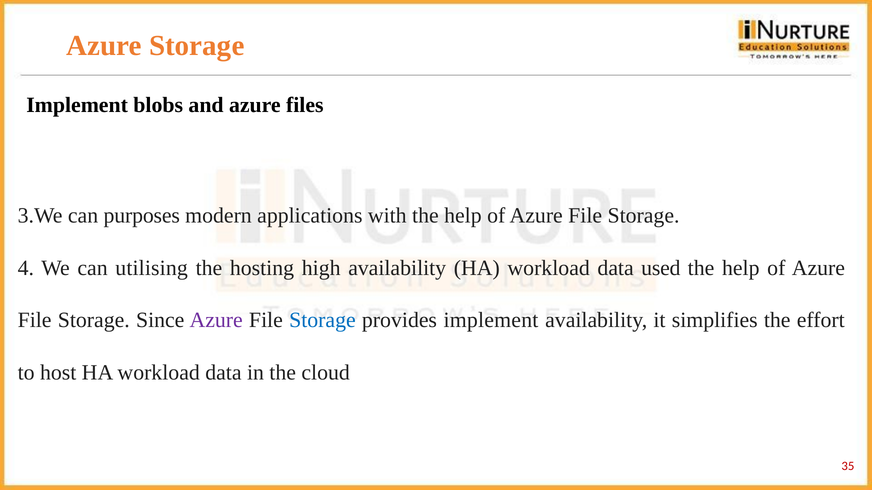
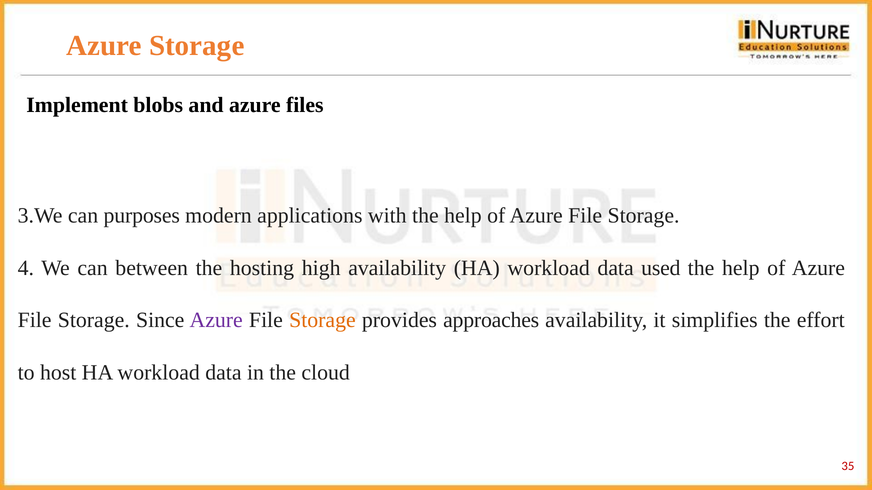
utilising: utilising -> between (152, 268)
Storage colour: blue -> orange (322, 321)
provides implement: implement -> approaches (491, 321)
